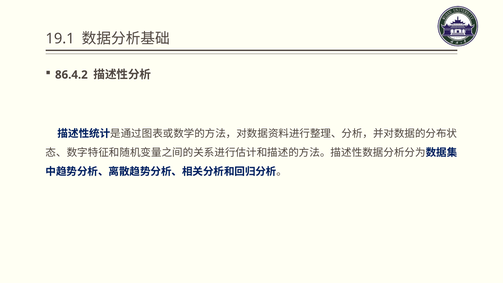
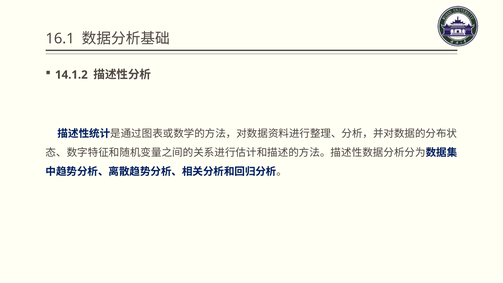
19.1: 19.1 -> 16.1 (60, 38)
86.4.2: 86.4.2 -> 14.1.2 (71, 75)
